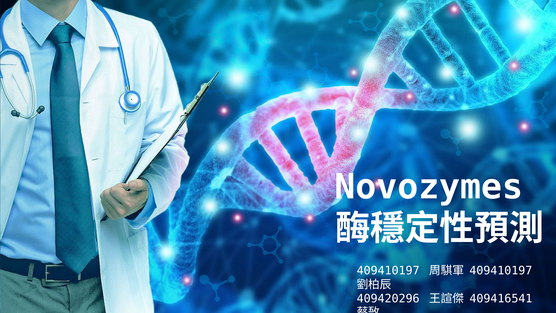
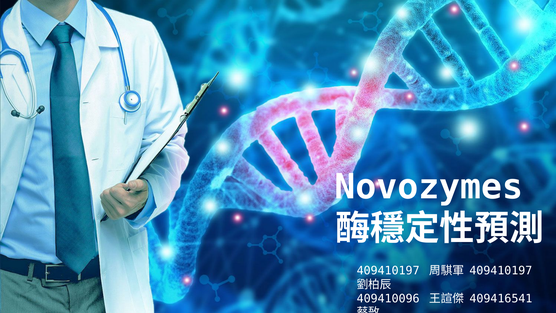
409420296: 409420296 -> 409410096 (388, 298)
